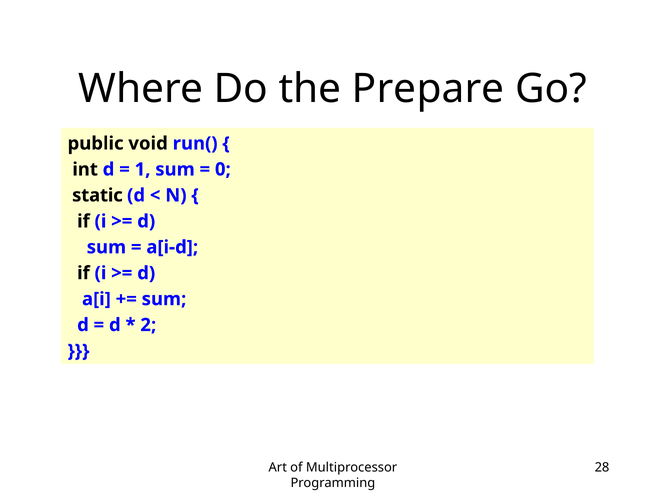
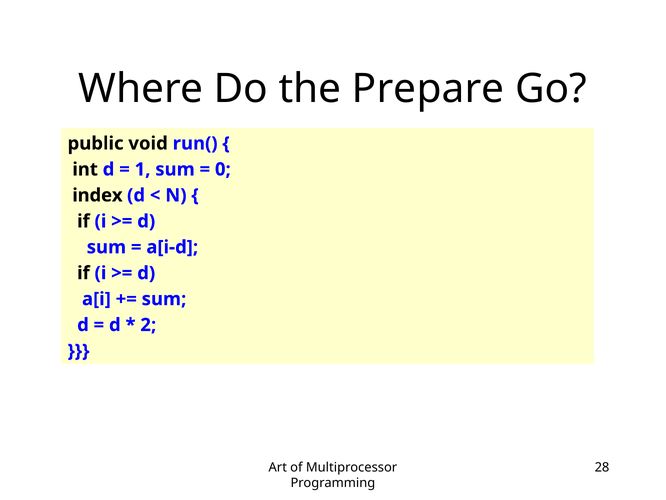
static: static -> index (97, 195)
